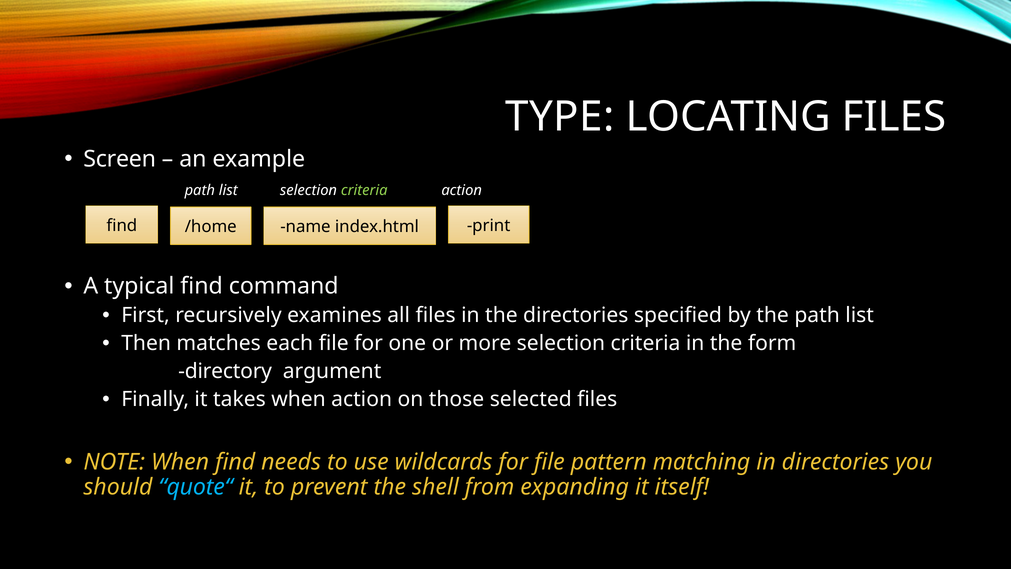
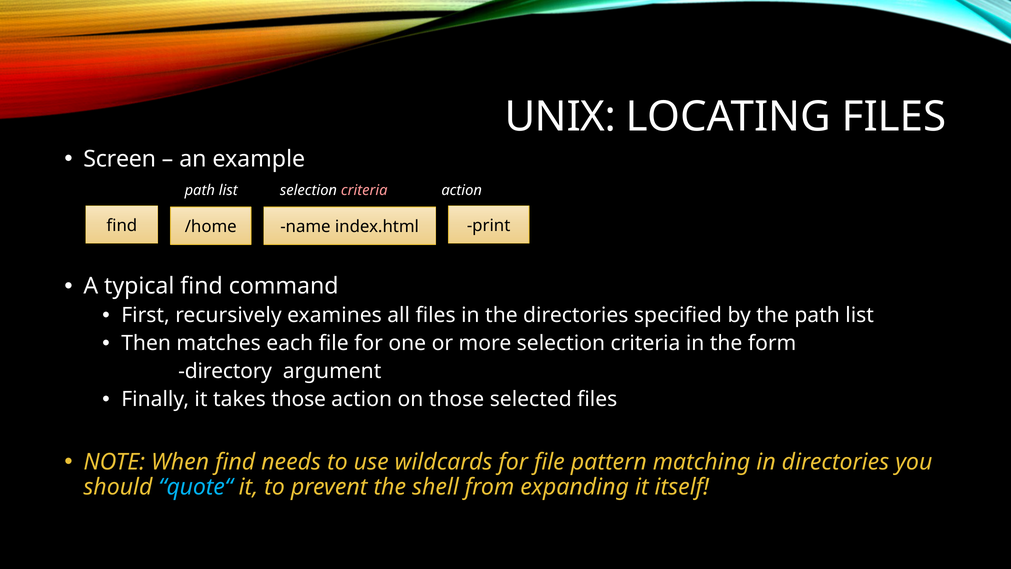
TYPE: TYPE -> UNIX (560, 117)
criteria colour: light green -> pink (364, 190)
takes when: when -> those (299, 399)
